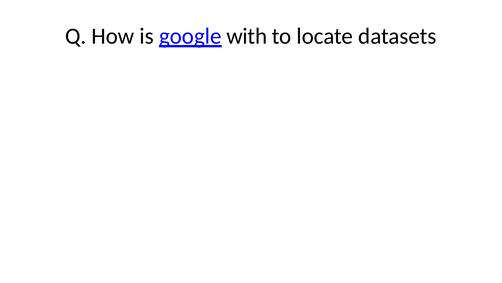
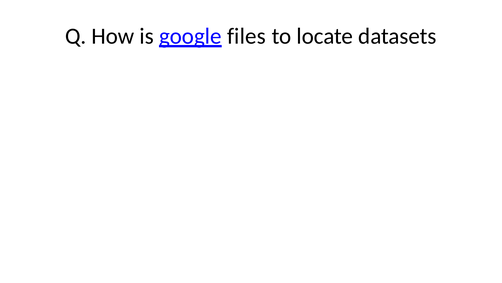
with: with -> files (247, 36)
